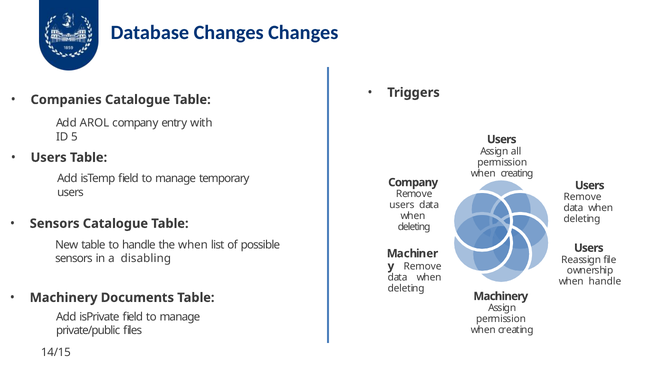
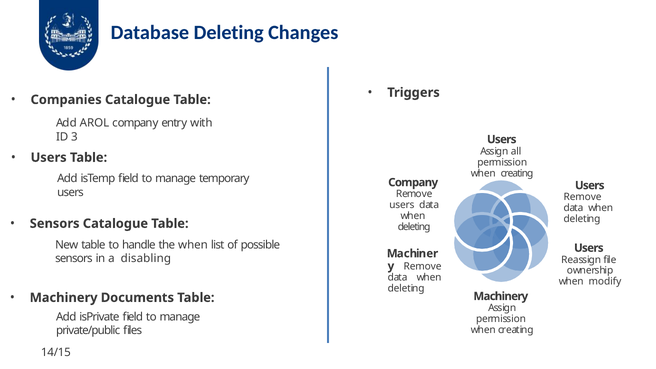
Database Changes: Changes -> Deleting (229, 33)
5: 5 -> 3 (74, 137)
when handle: handle -> modify (605, 282)
